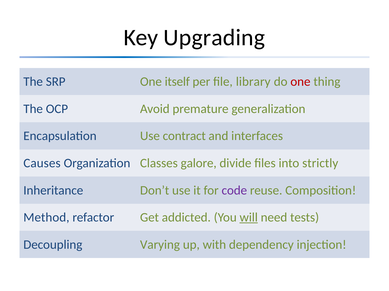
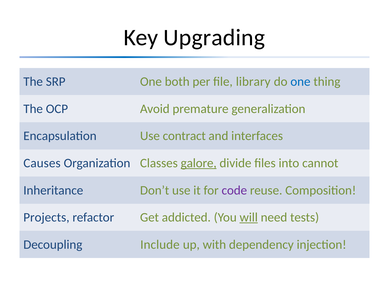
itself: itself -> both (177, 82)
one colour: red -> blue (300, 82)
galore underline: none -> present (199, 163)
strictly: strictly -> cannot (320, 163)
Method: Method -> Projects (46, 218)
Varying: Varying -> Include (160, 245)
